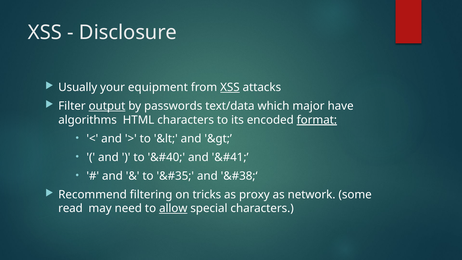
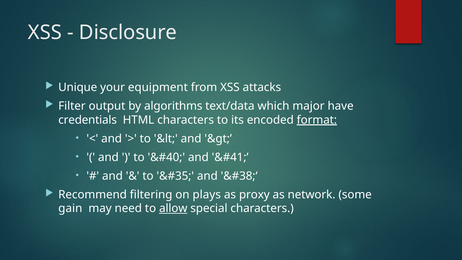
Usually: Usually -> Unique (78, 87)
XSS underline: present -> none (230, 87)
output underline: present -> none (107, 106)
passwords: passwords -> algorithms (173, 106)
algorithms: algorithms -> credentials (88, 120)
tricks: tricks -> plays (207, 195)
read: read -> gain (70, 208)
